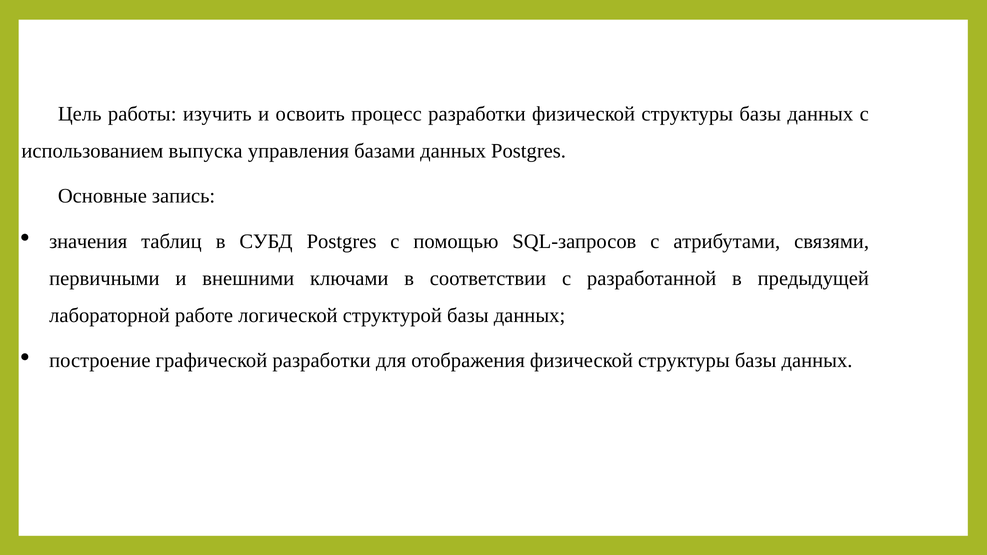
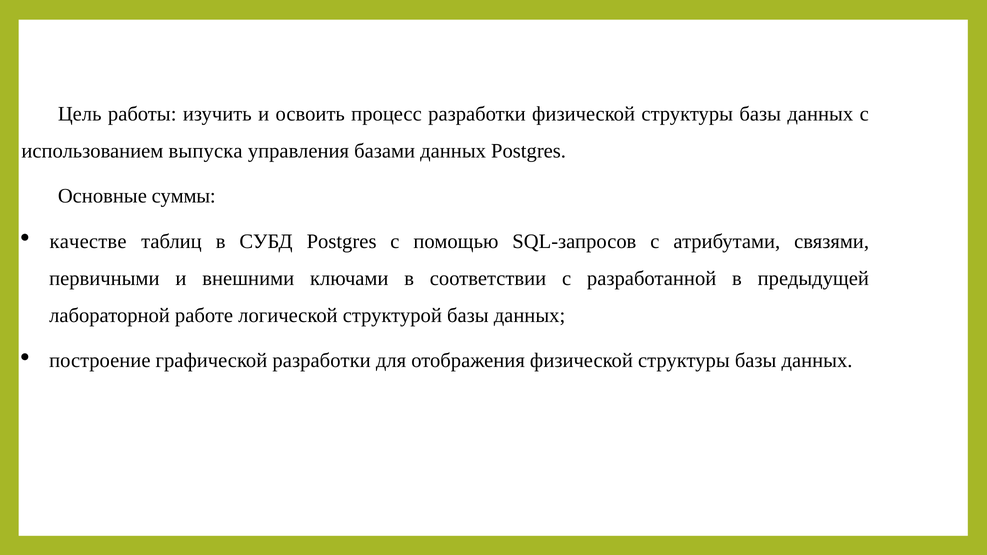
запись: запись -> суммы (184, 196)
значения: значения -> качестве (88, 241)
